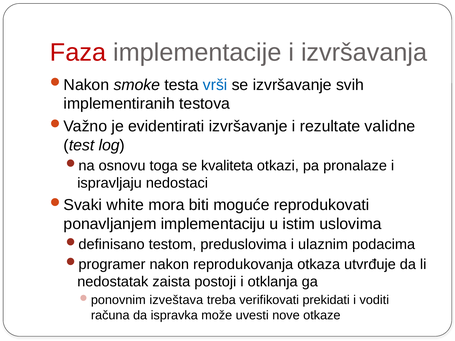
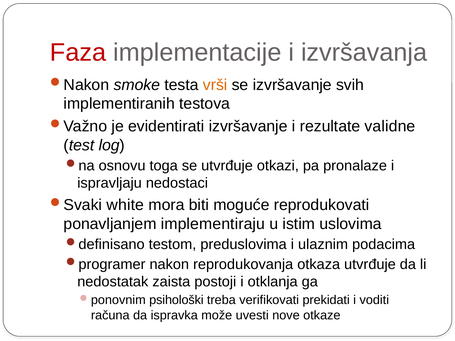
vrši colour: blue -> orange (215, 85)
se kvaliteta: kvaliteta -> utvrđuje (227, 166)
implementaciju: implementaciju -> implementiraju (213, 224)
izveštava: izveštava -> psihološki (176, 300)
